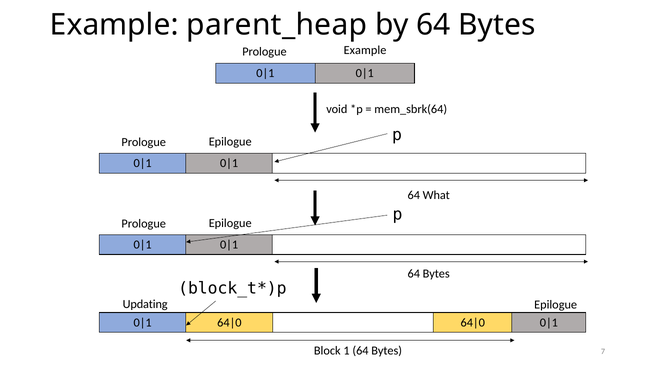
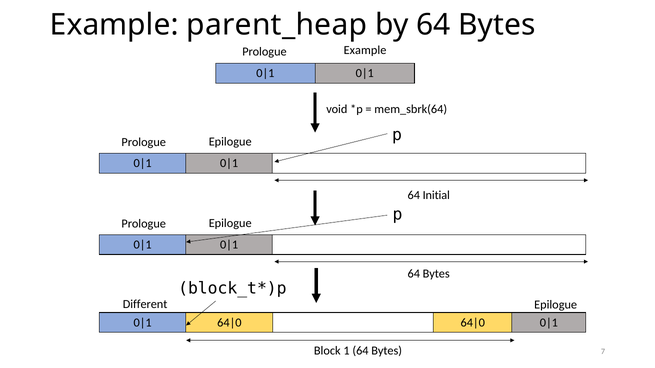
What: What -> Initial (436, 195)
Updating: Updating -> Different (145, 304)
